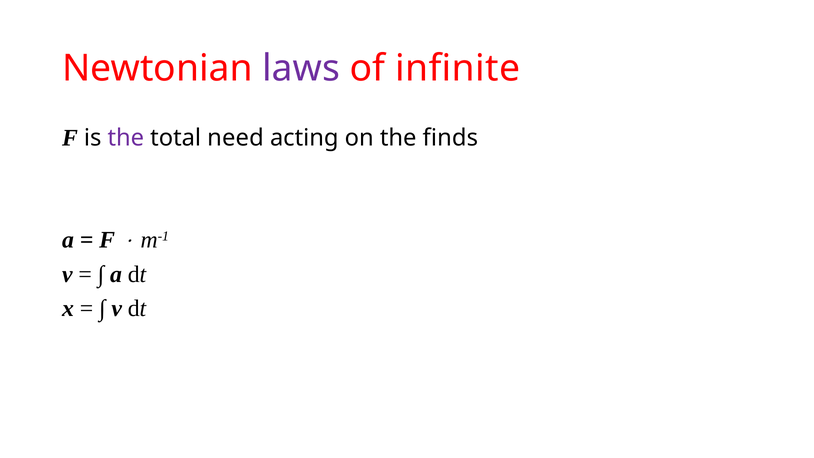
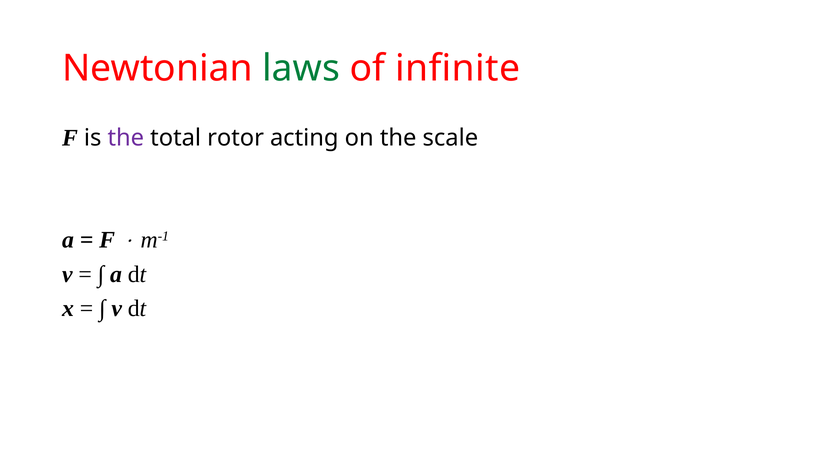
laws colour: purple -> green (301, 68)
need: need -> rotor (236, 138)
finds: finds -> scale (450, 138)
